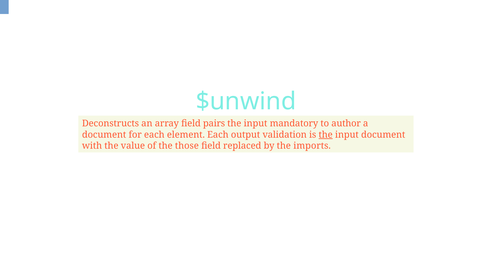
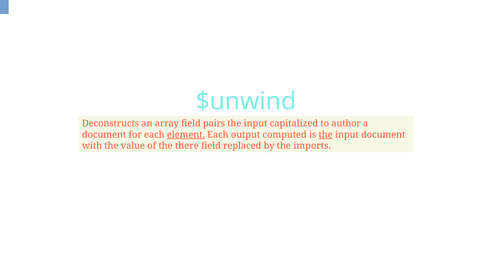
mandatory: mandatory -> capitalized (294, 123)
element underline: none -> present (186, 135)
validation: validation -> computed (285, 135)
those: those -> there (187, 146)
